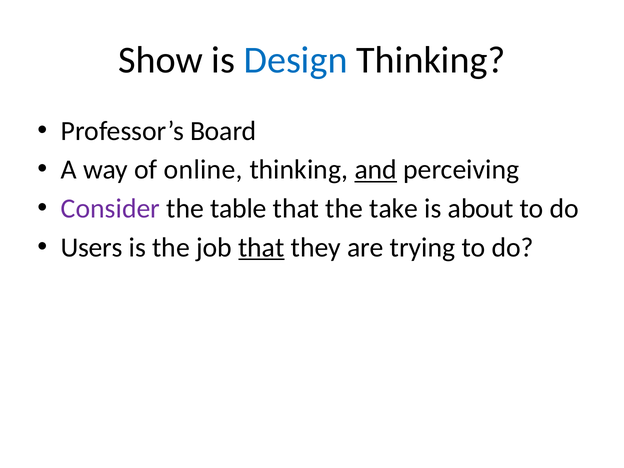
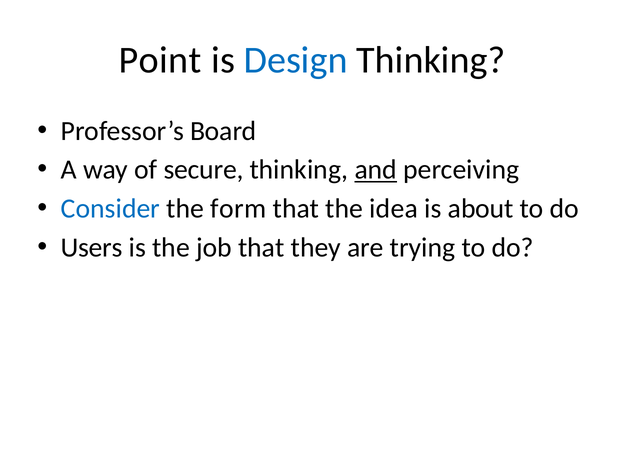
Show: Show -> Point (160, 60)
online: online -> secure (204, 170)
Consider colour: purple -> blue (110, 209)
table: table -> form (238, 209)
take: take -> idea (394, 209)
that underline: present -> none (261, 247)
